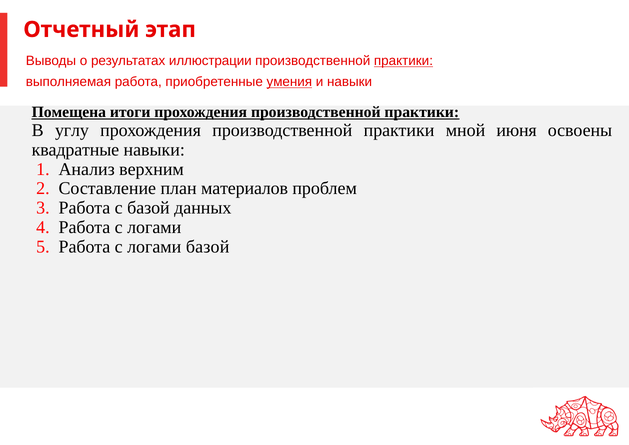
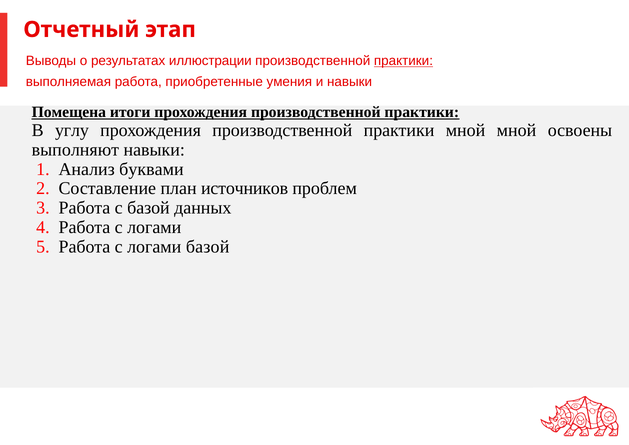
умения underline: present -> none (289, 82)
мной июня: июня -> мной (516, 130)
квадратные: квадратные -> выполняют (75, 150)
верхним: верхним -> буквами (151, 169)
материалов: материалов -> источников (245, 188)
